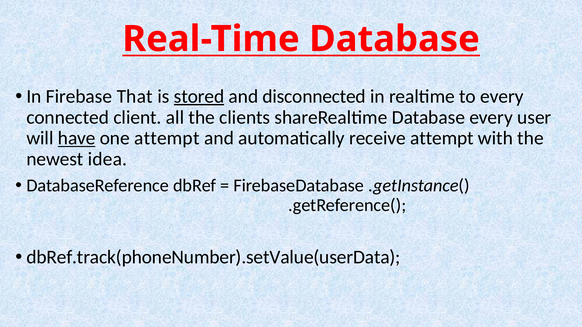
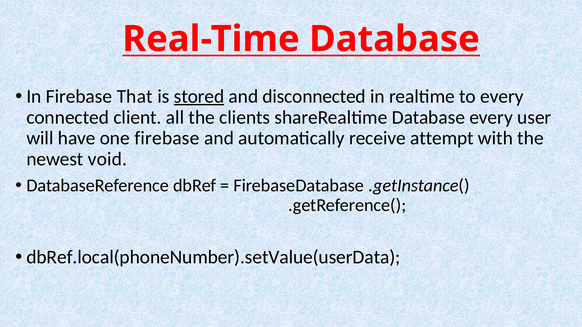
have underline: present -> none (77, 138)
one attempt: attempt -> firebase (167, 138)
idea: idea -> void (108, 159)
dbRef.track(phoneNumber).setValue(userData: dbRef.track(phoneNumber).setValue(userData -> dbRef.local(phoneNumber).setValue(userData (213, 257)
